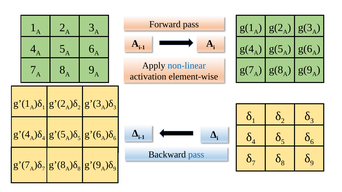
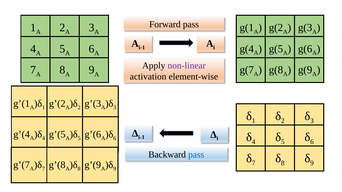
non-linear colour: blue -> purple (187, 66)
